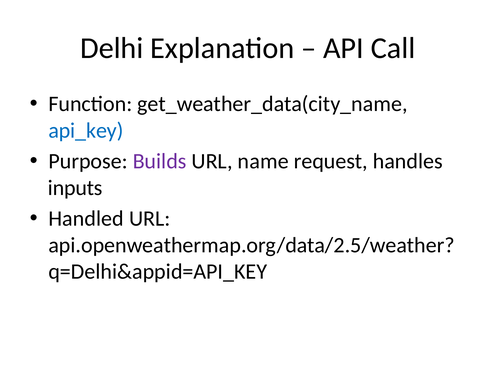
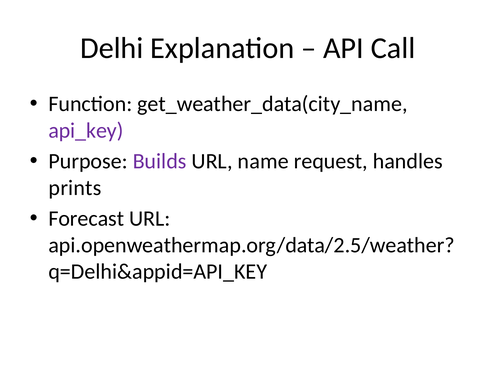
api_key colour: blue -> purple (86, 131)
inputs: inputs -> prints (75, 188)
Handled: Handled -> Forecast (86, 219)
